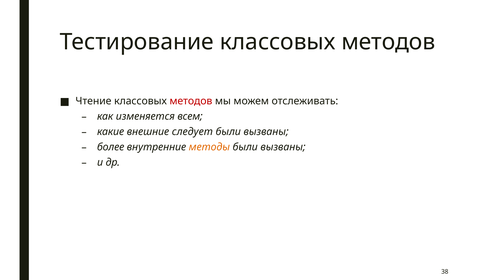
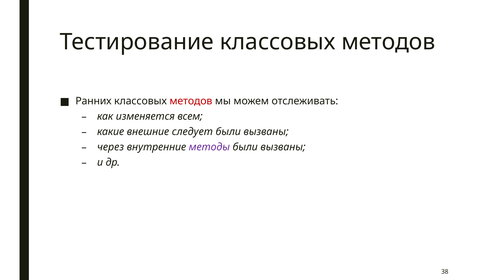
Чтение: Чтение -> Ранних (93, 101)
более: более -> через (111, 147)
методы colour: orange -> purple (209, 147)
